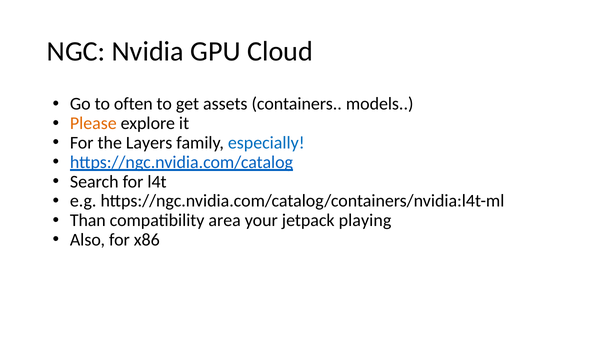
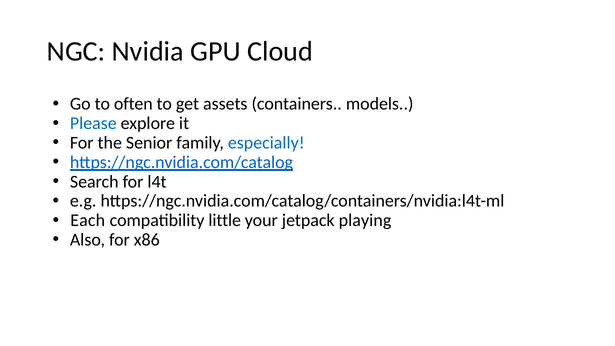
Please colour: orange -> blue (93, 123)
Layers: Layers -> Senior (149, 143)
Than: Than -> Each (88, 220)
area: area -> little (225, 220)
